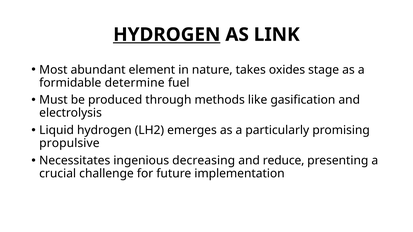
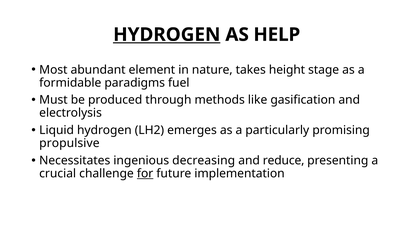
LINK: LINK -> HELP (277, 35)
oxides: oxides -> height (287, 70)
determine: determine -> paradigms (135, 83)
for underline: none -> present (145, 174)
